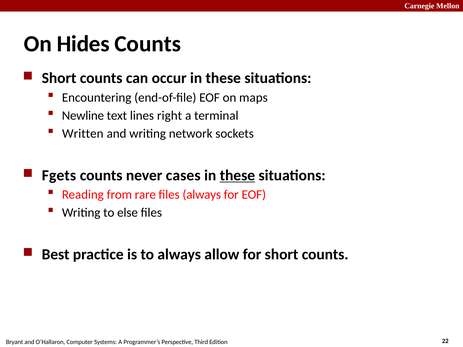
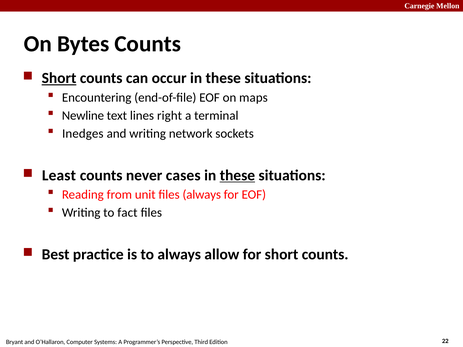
Hides: Hides -> Bytes (83, 44)
Short underline: none -> present (59, 78)
Written: Written -> Inedges (83, 134)
Fgets: Fgets -> Least (59, 175)
rare: rare -> unit (145, 195)
else: else -> fact (127, 213)
